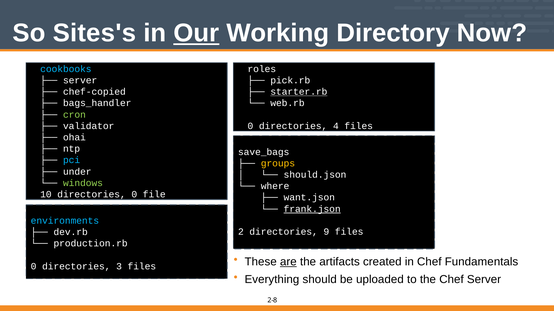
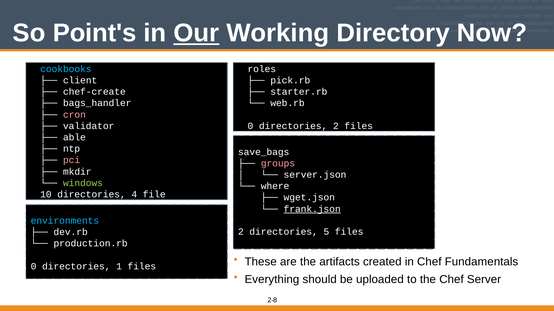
Sites's: Sites's -> Point's (95, 33)
server: server -> client (80, 81)
chef-copied: chef-copied -> chef-create (94, 92)
starter.rb underline: present -> none (299, 92)
cron colour: light green -> pink (74, 115)
directories 4: 4 -> 2 (336, 126)
ohai: ohai -> able (74, 138)
pci colour: light blue -> pink (72, 160)
groups colour: yellow -> pink (278, 164)
under: under -> mkdir (77, 172)
should.json: should.json -> server.json (315, 175)
directories 0: 0 -> 4 (134, 195)
want.json: want.json -> wget.json (309, 198)
9: 9 -> 5 (326, 232)
are underline: present -> none (288, 262)
3: 3 -> 1 (119, 267)
